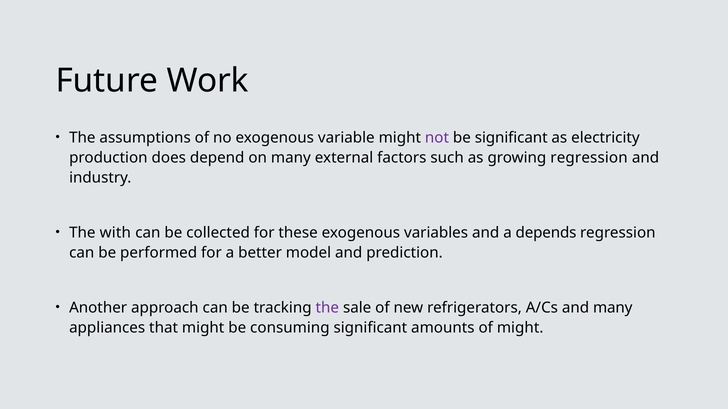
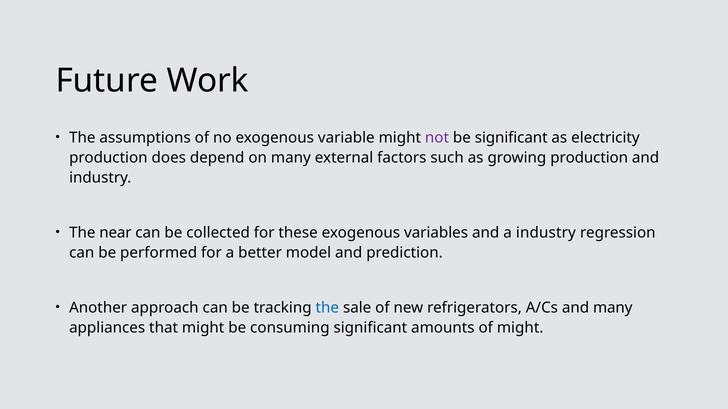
growing regression: regression -> production (589, 158)
with: with -> near (115, 233)
a depends: depends -> industry (546, 233)
the colour: purple -> blue (327, 308)
